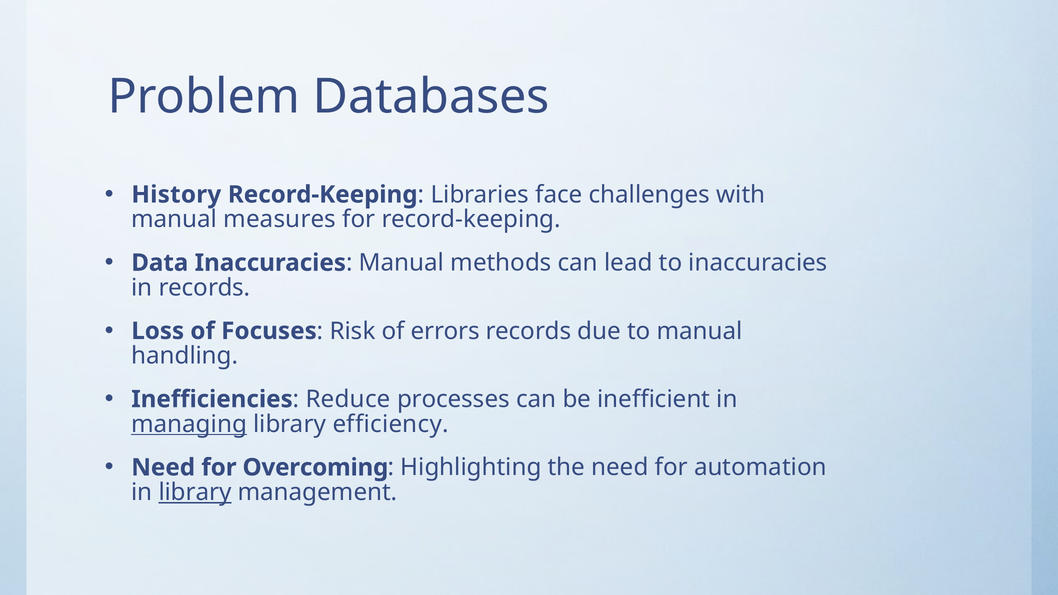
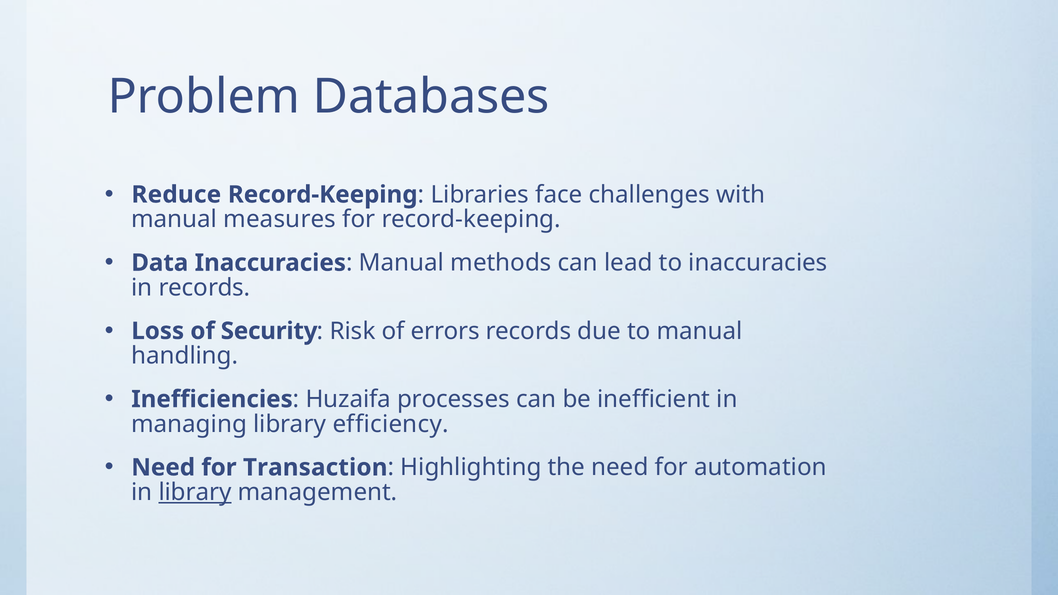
History: History -> Reduce (176, 195)
Focuses: Focuses -> Security (269, 331)
Reduce: Reduce -> Huzaifa (348, 399)
managing underline: present -> none (189, 424)
Overcoming: Overcoming -> Transaction (315, 468)
